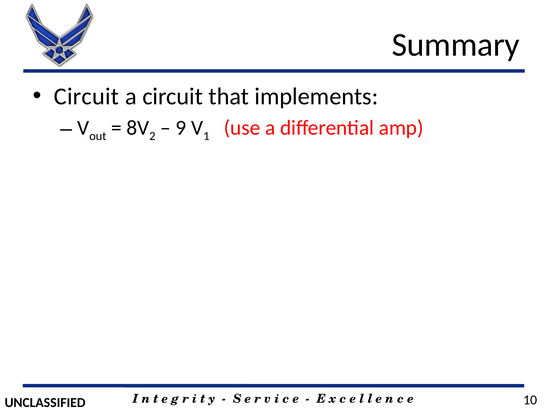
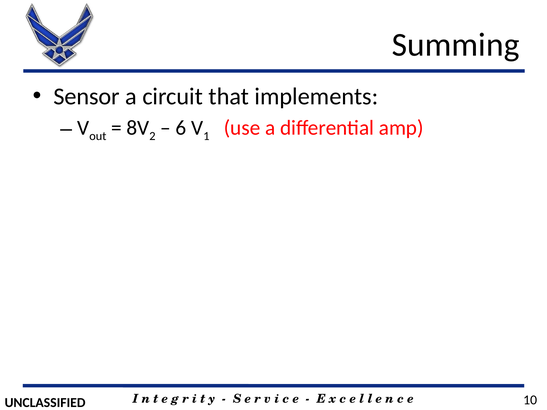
Summary: Summary -> Summing (456, 45)
Circuit: Circuit -> Sensor (87, 97)
9: 9 -> 6 (181, 128)
